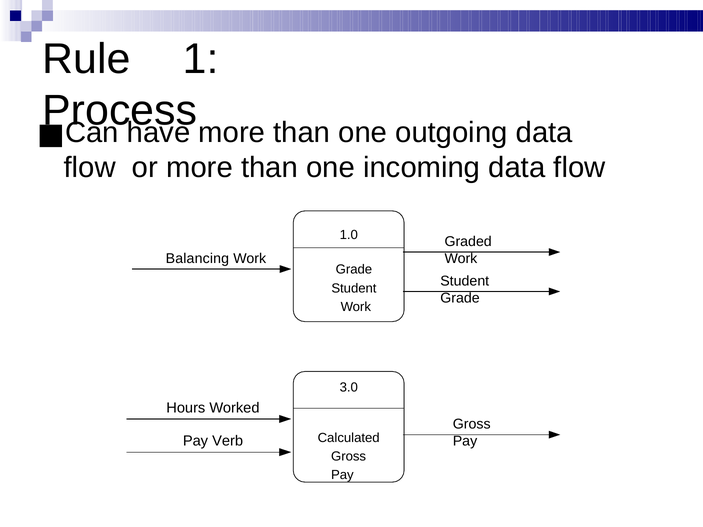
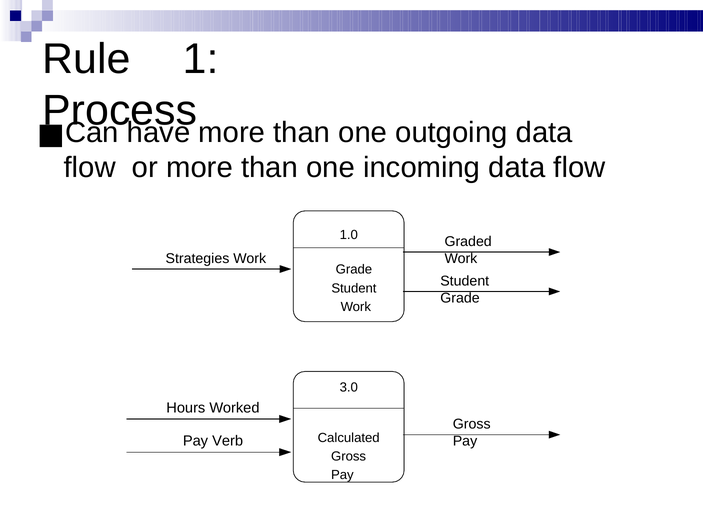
Balancing: Balancing -> Strategies (197, 259)
